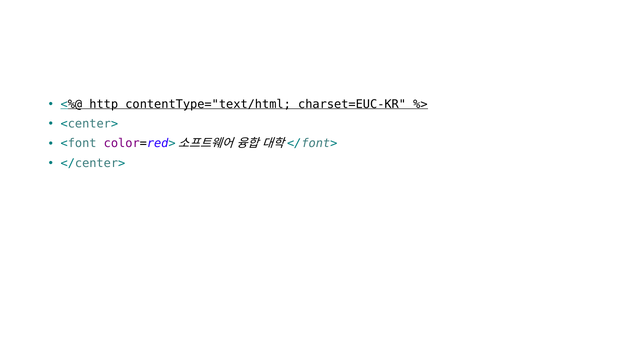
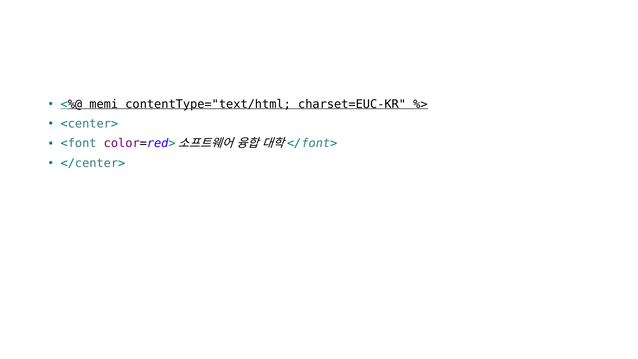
http: http -> memi (104, 104)
